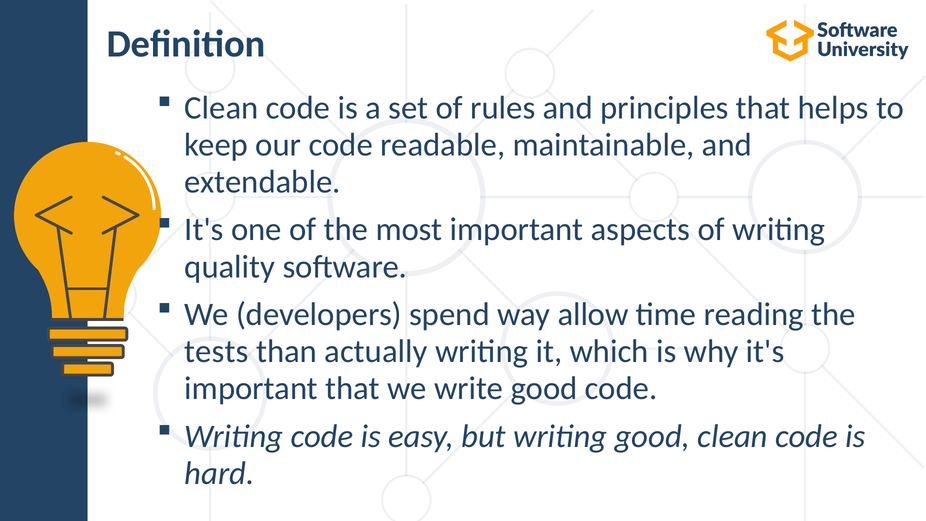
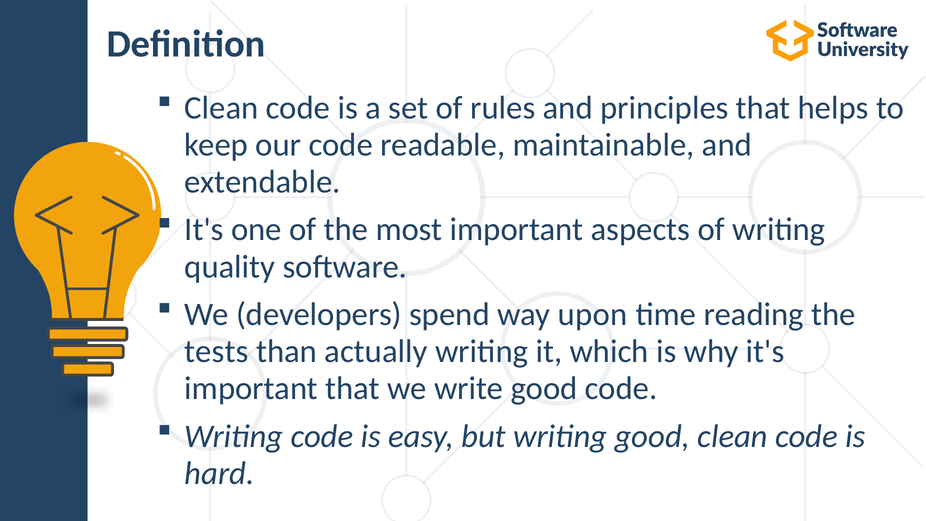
allow: allow -> upon (593, 314)
